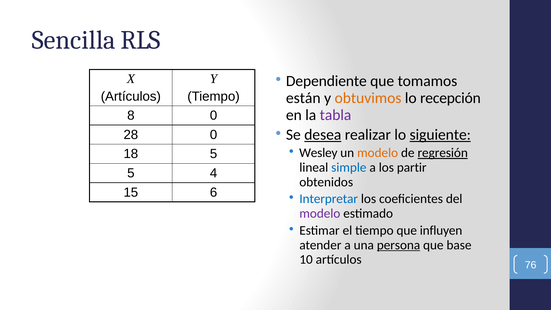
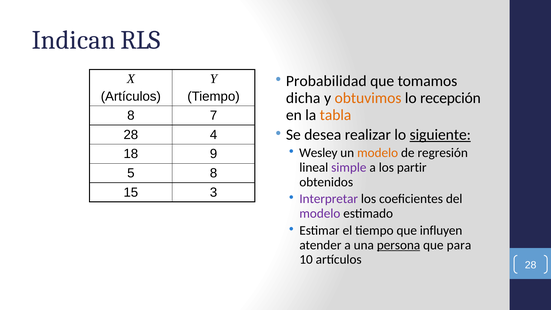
Sencilla: Sencilla -> Indican (74, 40)
Dependiente: Dependiente -> Probabilidad (326, 81)
están: están -> dicha (303, 98)
tabla colour: purple -> orange (336, 115)
8 0: 0 -> 7 (214, 115)
desea underline: present -> none (323, 135)
28 0: 0 -> 4 (214, 135)
regresión underline: present -> none (443, 153)
18 5: 5 -> 9 (214, 154)
simple colour: blue -> purple (349, 167)
5 4: 4 -> 8 (214, 173)
6: 6 -> 3 (214, 192)
Interpretar colour: blue -> purple (329, 199)
base: base -> para (459, 245)
artículos 76: 76 -> 28 (531, 265)
